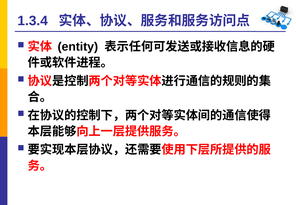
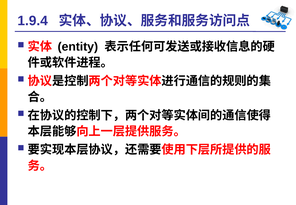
1.3.4: 1.3.4 -> 1.9.4 (33, 21)
